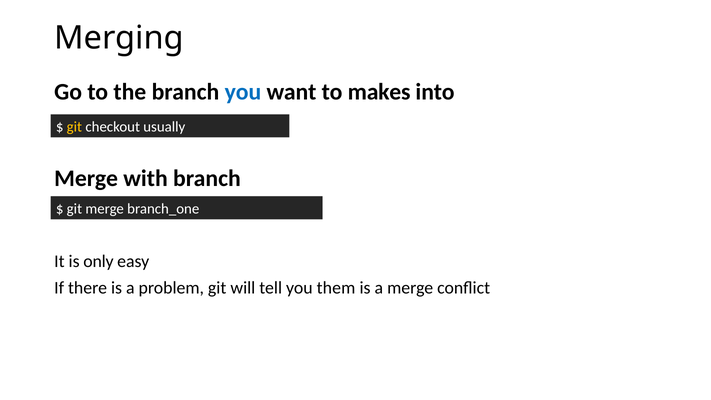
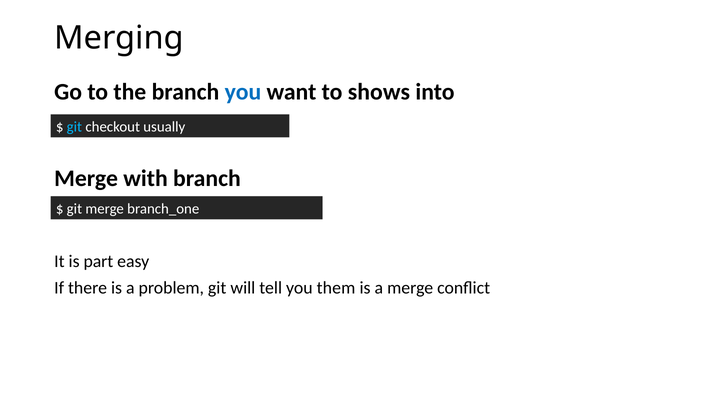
makes: makes -> shows (379, 92)
git colour: yellow -> light blue (74, 127)
only: only -> part (98, 261)
